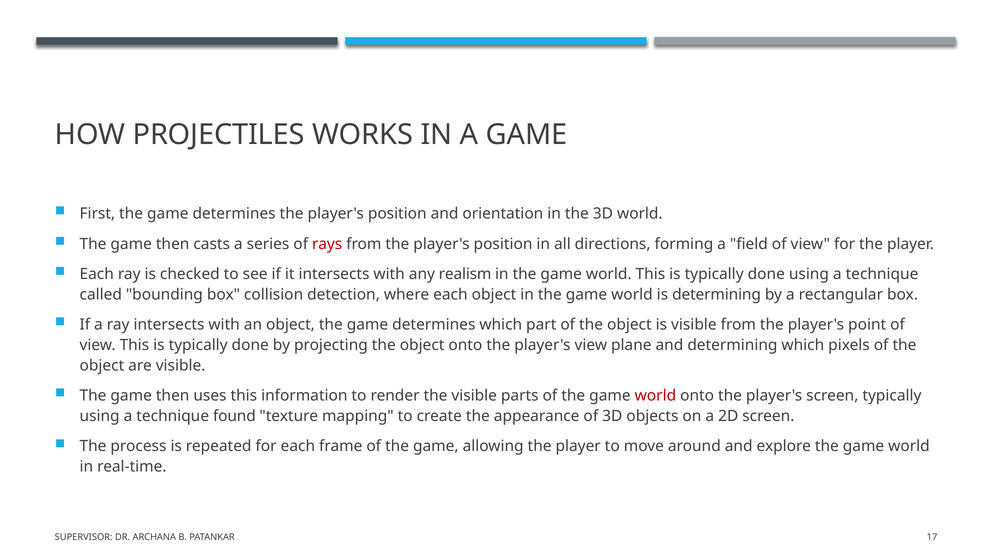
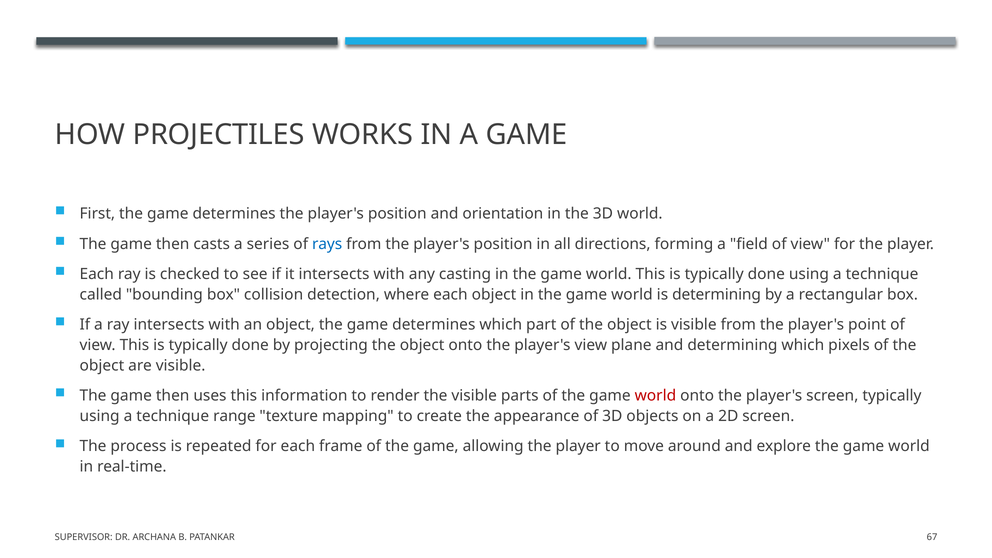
rays colour: red -> blue (327, 244)
realism: realism -> casting (465, 274)
found: found -> range (234, 416)
17: 17 -> 67 (932, 537)
